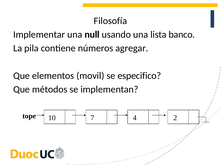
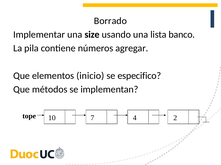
Filosofía: Filosofía -> Borrado (110, 21)
null: null -> size (92, 35)
movil: movil -> inicio (90, 76)
